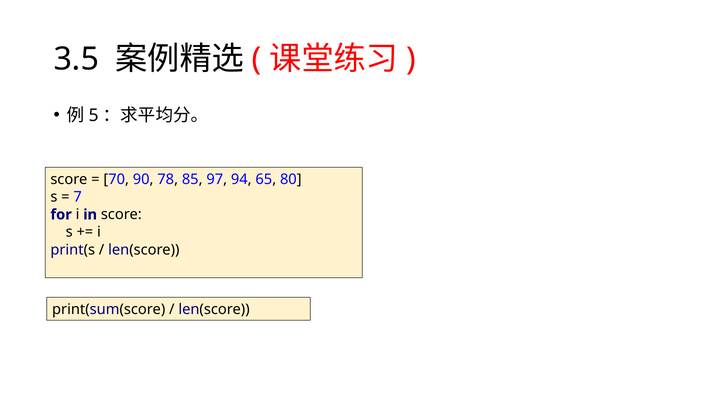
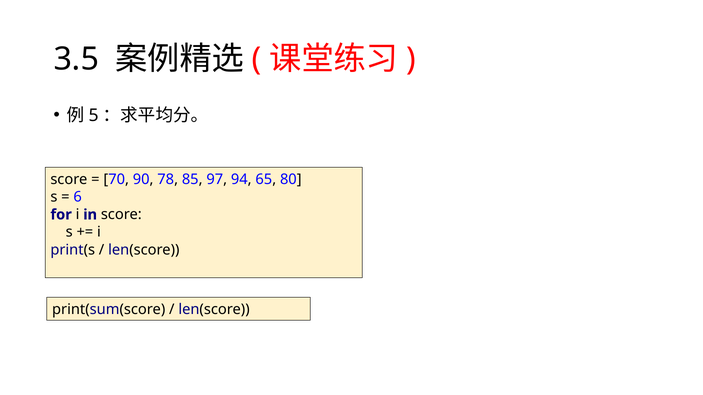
7: 7 -> 6 (78, 197)
